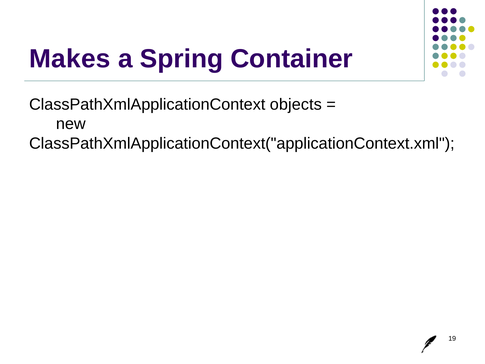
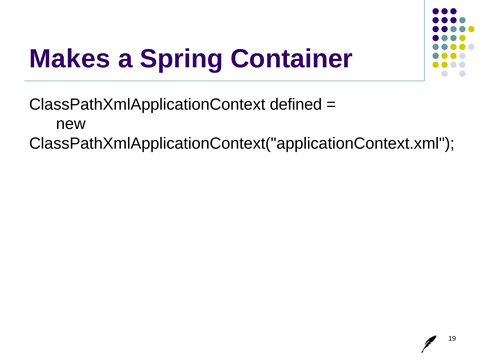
objects: objects -> defined (296, 104)
